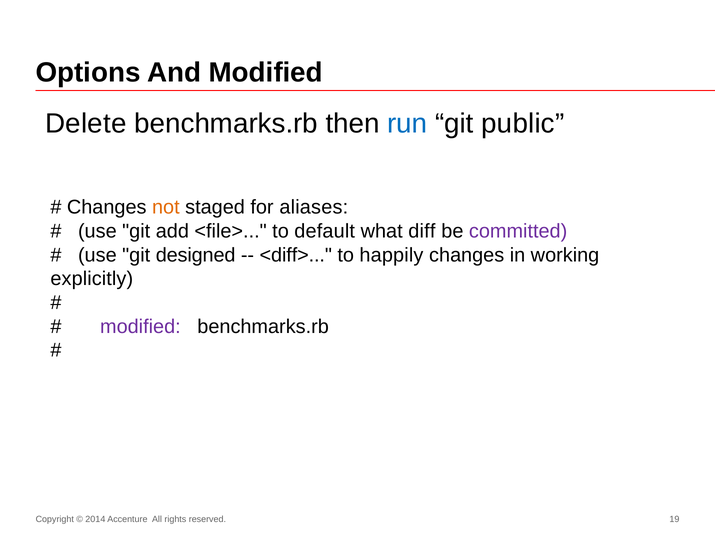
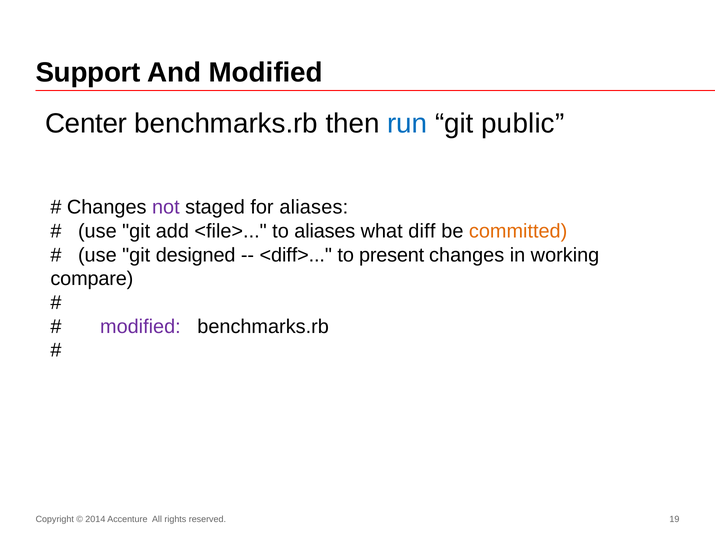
Options: Options -> Support (88, 73)
Delete: Delete -> Center (86, 123)
not colour: orange -> purple (166, 207)
to default: default -> aliases (325, 231)
committed colour: purple -> orange (518, 231)
happily: happily -> present (392, 255)
explicitly: explicitly -> compare (92, 279)
